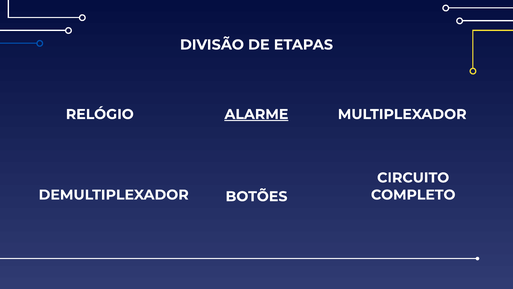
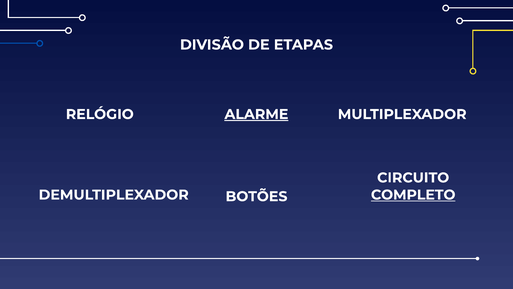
COMPLETO underline: none -> present (413, 195)
